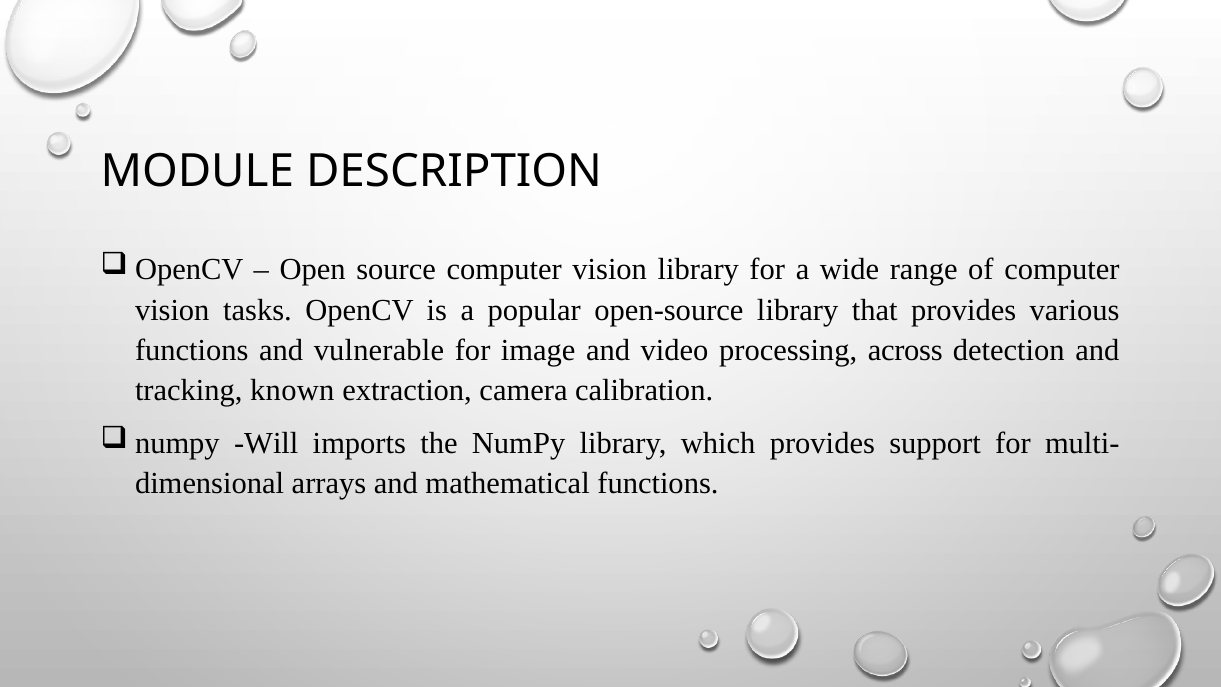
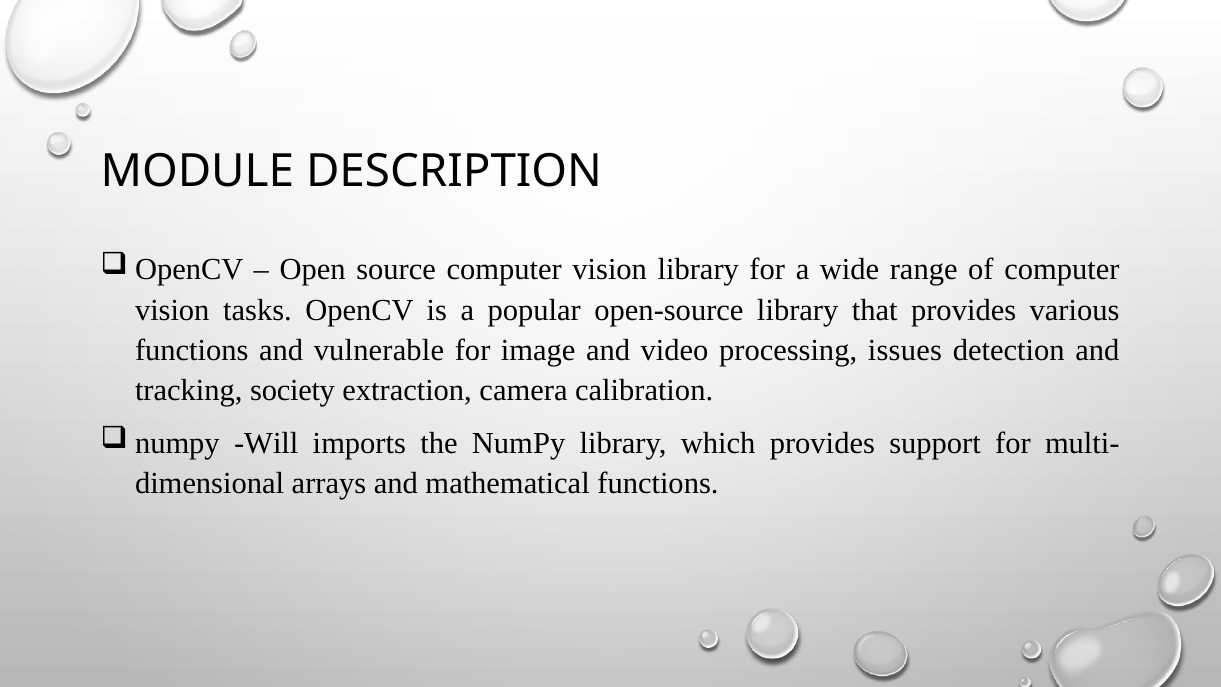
across: across -> issues (905, 350)
known: known -> society (293, 391)
